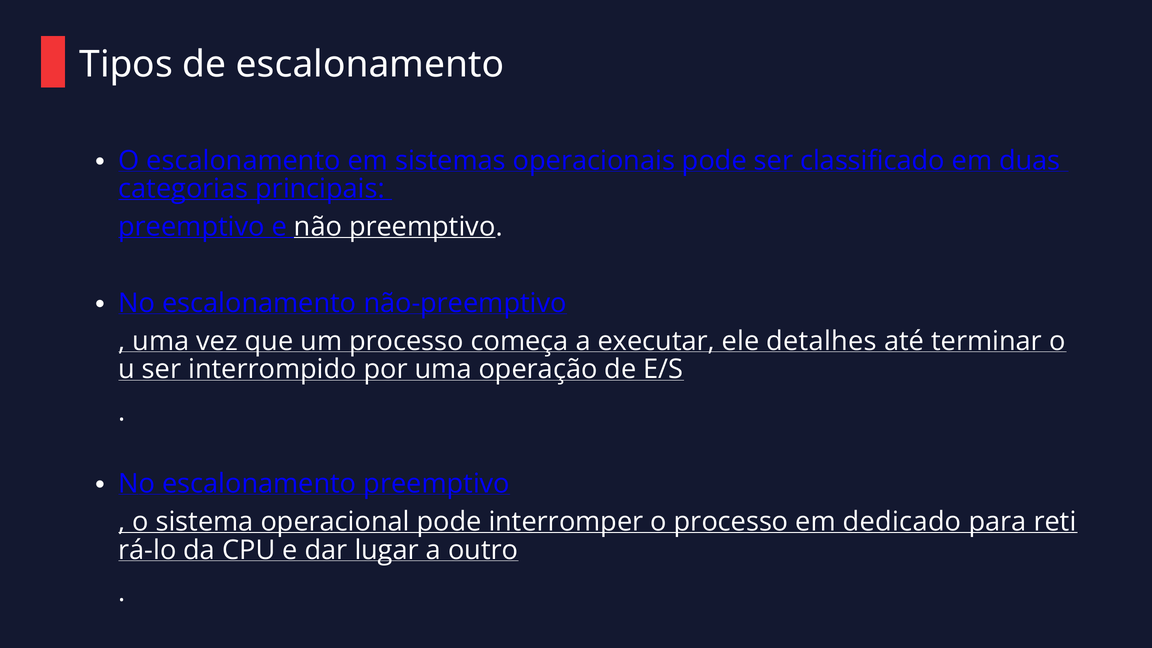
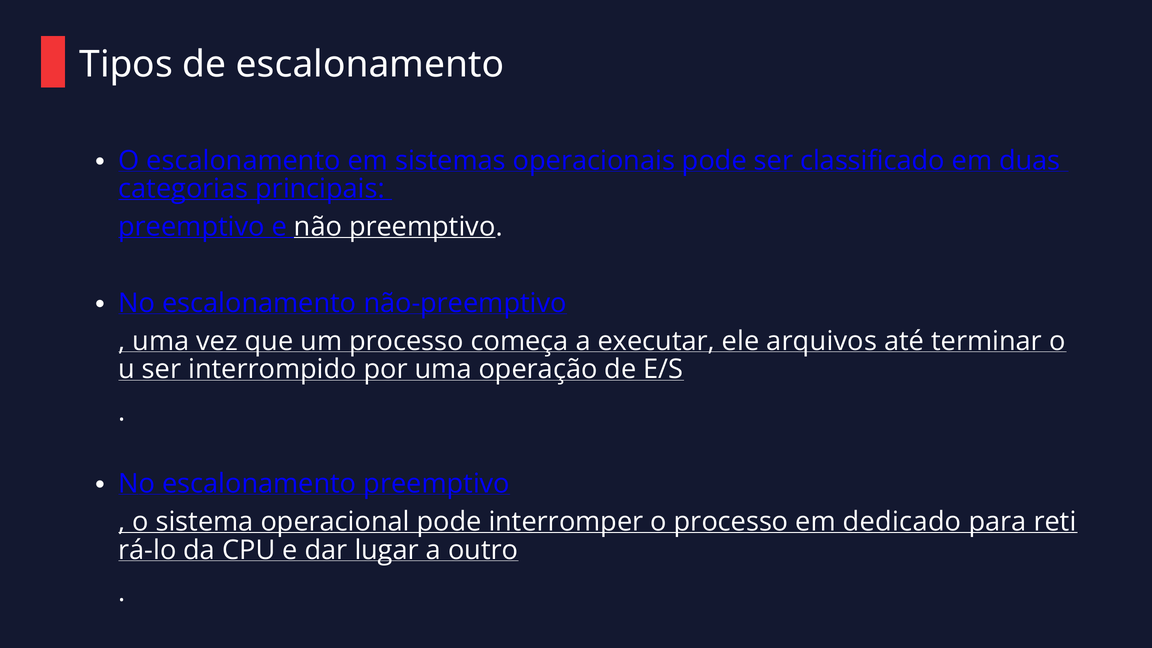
detalhes: detalhes -> arquivos (822, 341)
